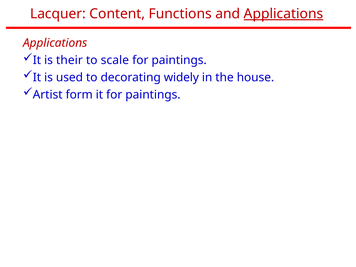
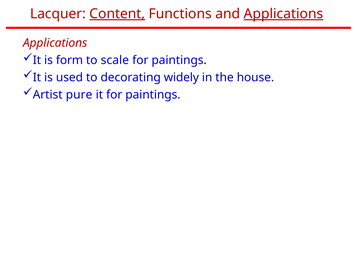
Content underline: none -> present (117, 14)
their: their -> form (69, 60)
form: form -> pure (79, 95)
